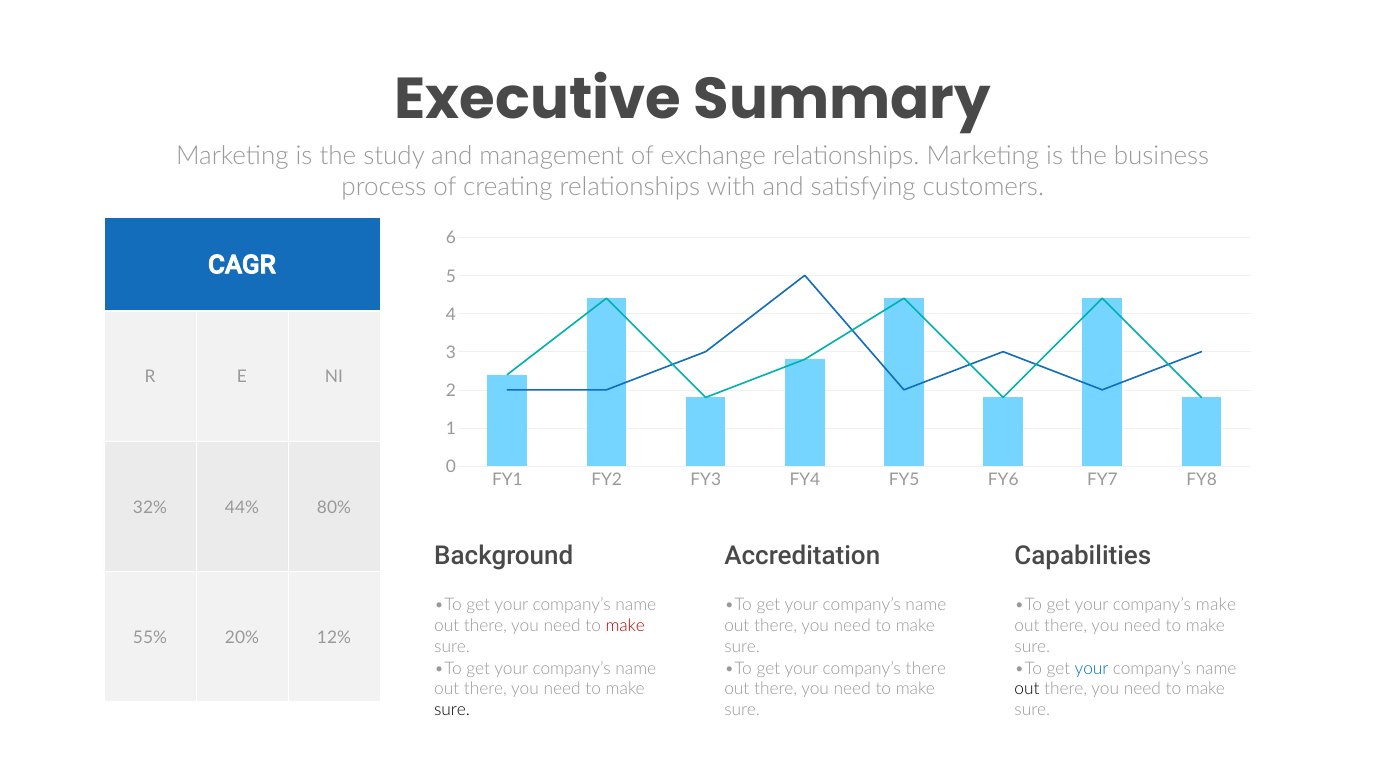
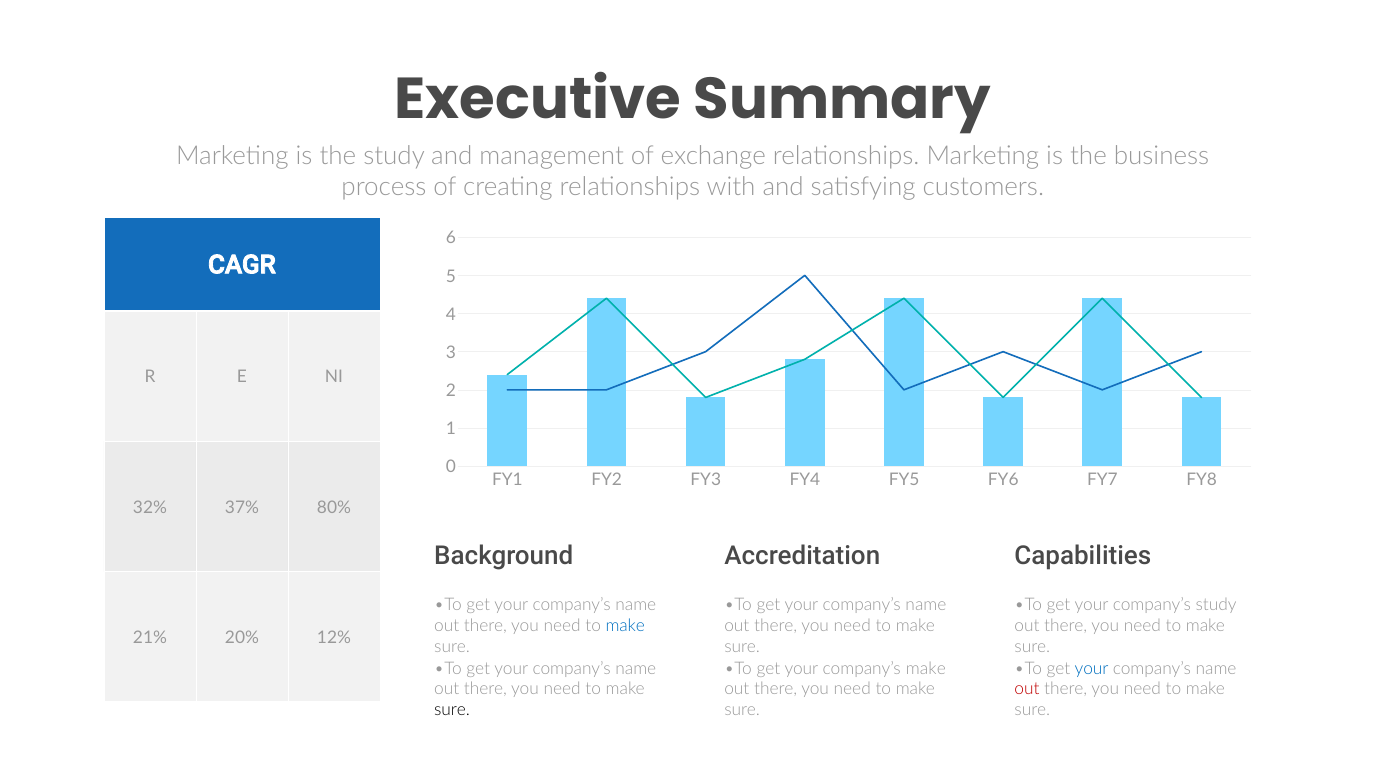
44%: 44% -> 37% (242, 507)
company’s make: make -> study (1216, 605)
make colour: red -> blue (625, 625)
55%: 55% -> 21% (150, 637)
company’s there: there -> make (926, 668)
out colour: black -> red (1027, 689)
